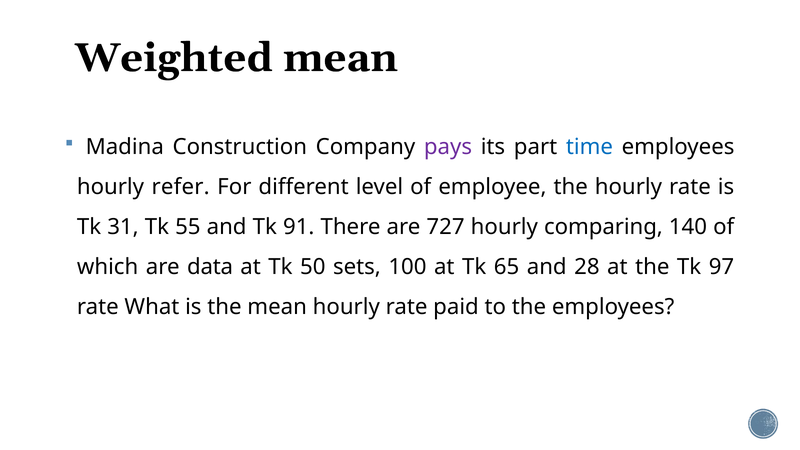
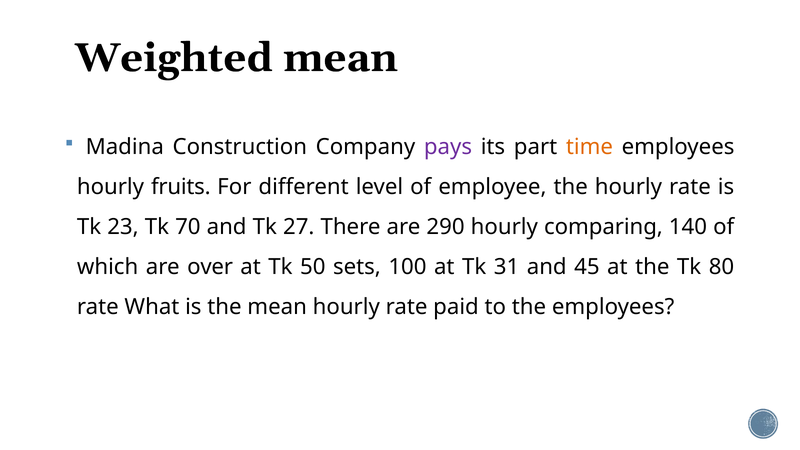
time colour: blue -> orange (589, 147)
refer: refer -> fruits (181, 187)
31: 31 -> 23 (123, 227)
55: 55 -> 70 (188, 227)
91: 91 -> 27 (299, 227)
727: 727 -> 290 (446, 227)
data: data -> over (210, 267)
65: 65 -> 31 (507, 267)
28: 28 -> 45 (587, 267)
97: 97 -> 80 (721, 267)
